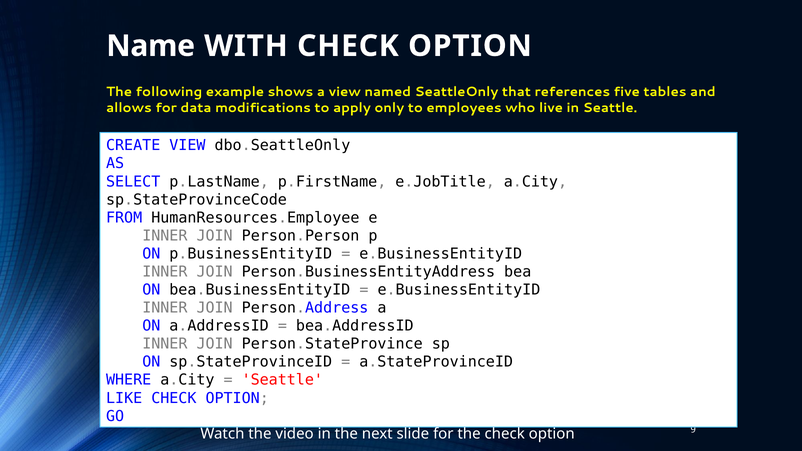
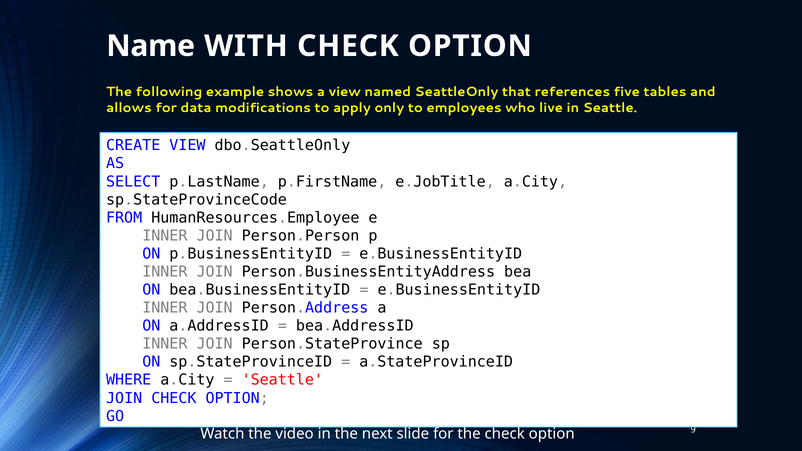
LIKE: LIKE -> JOIN (124, 398)
